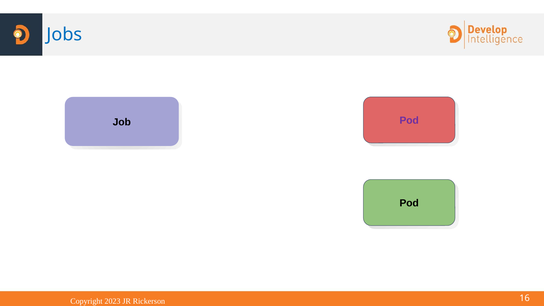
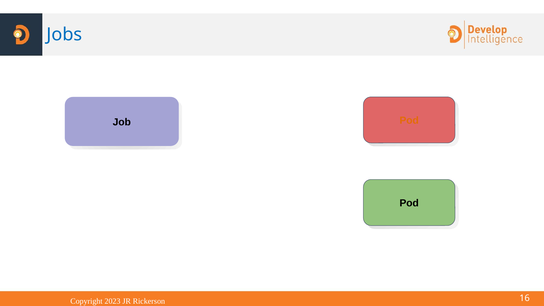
Pod colour: purple -> orange (409, 121)
